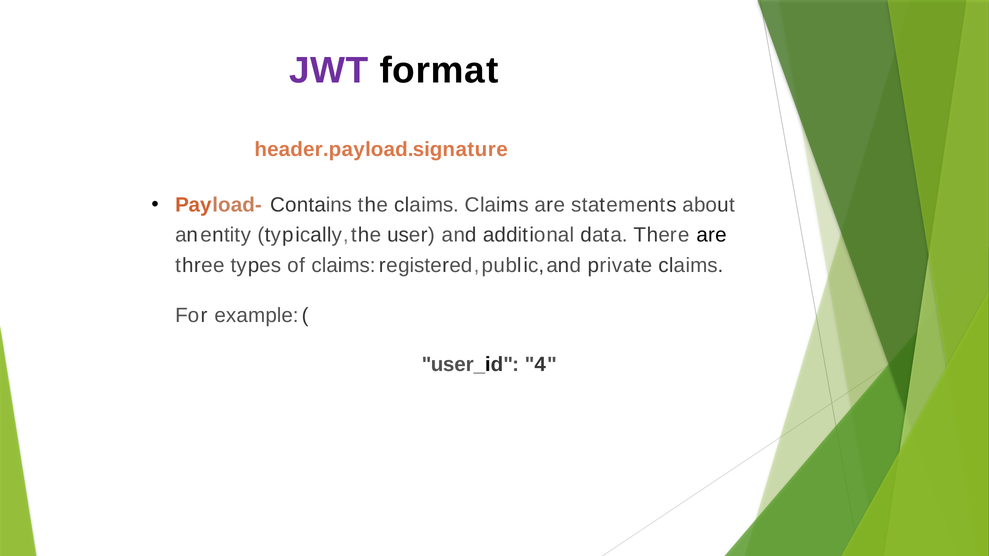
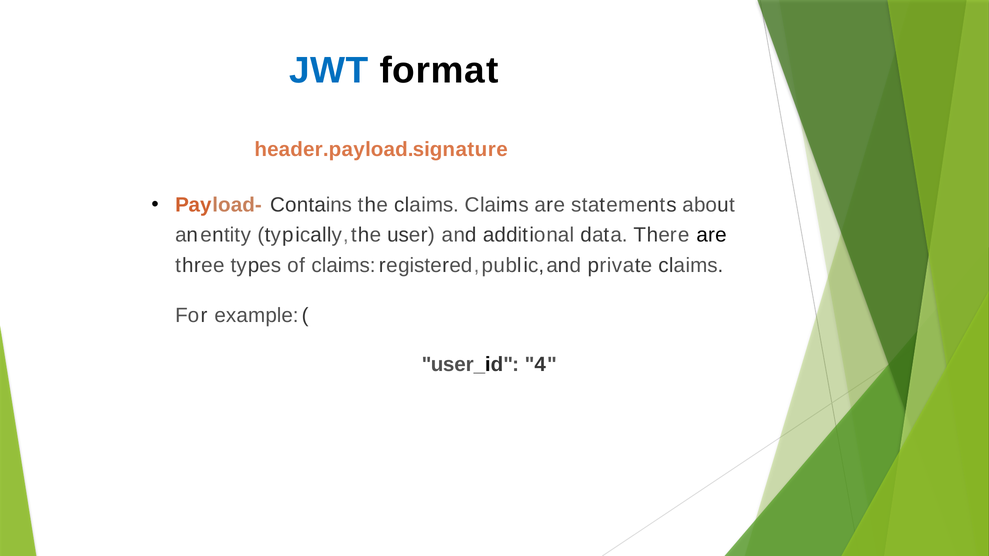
JWT colour: purple -> blue (329, 70)
